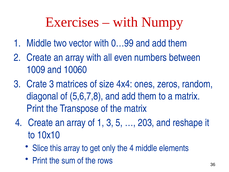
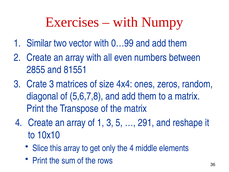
1 Middle: Middle -> Similar (39, 43)
1009: 1009 -> 2855 (36, 70)
10060: 10060 -> 81551 (75, 70)
203: 203 -> 291 (146, 123)
